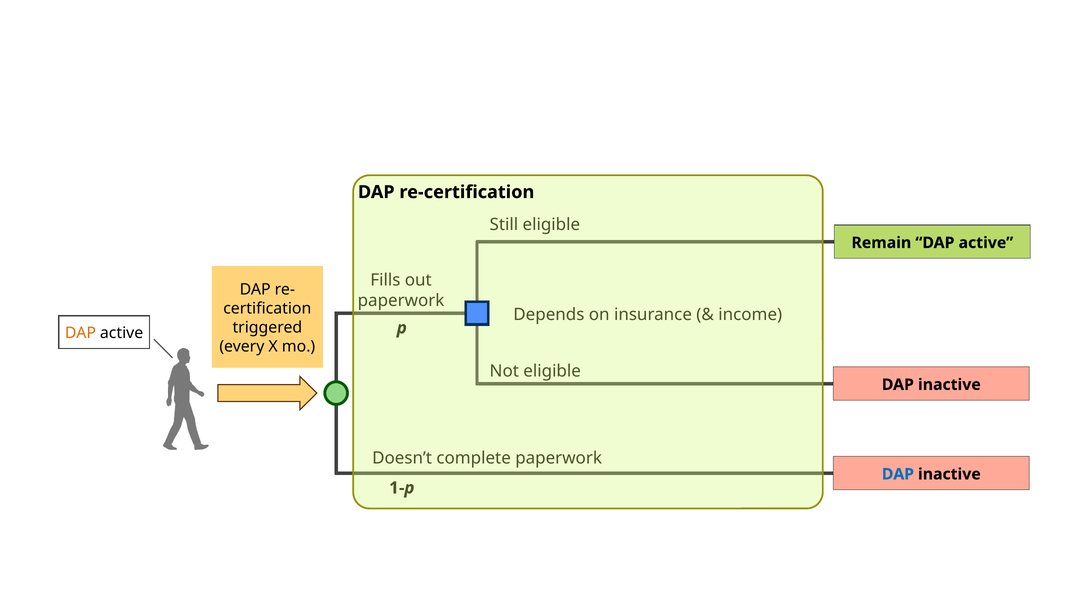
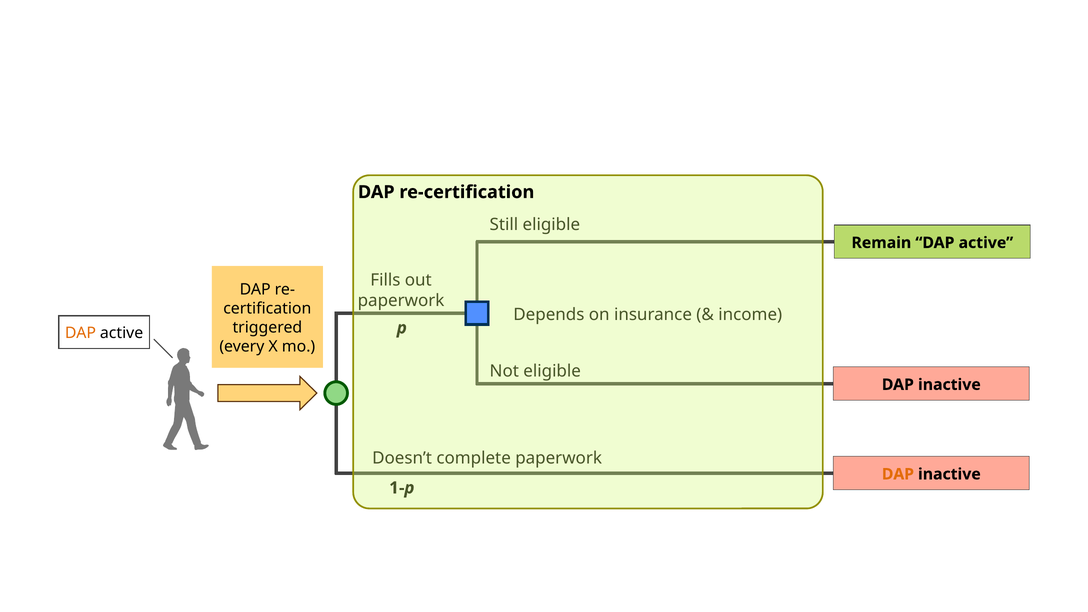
DAP colour: blue -> orange (898, 474)
